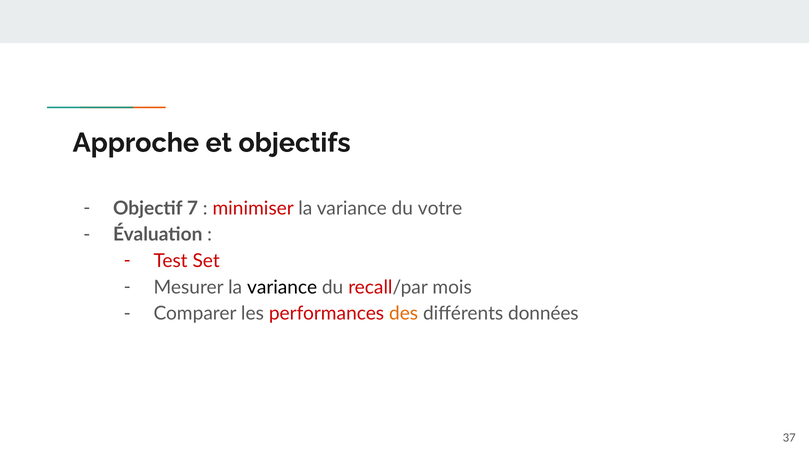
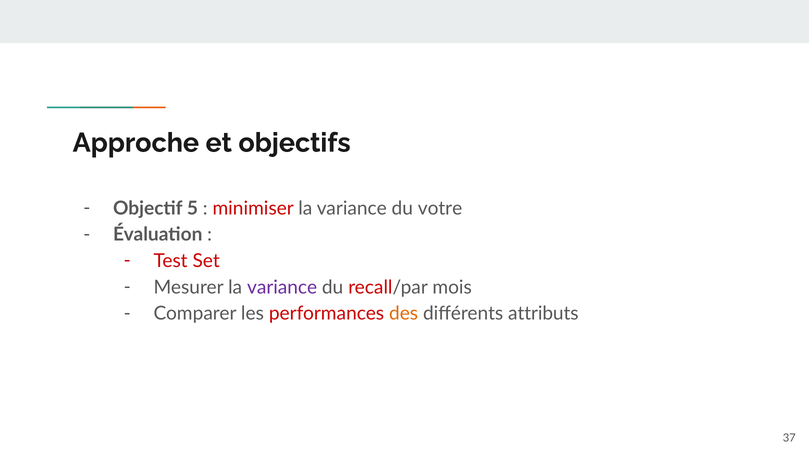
7: 7 -> 5 (192, 208)
variance colour: black -> purple (282, 287)
données: données -> attributs (543, 314)
